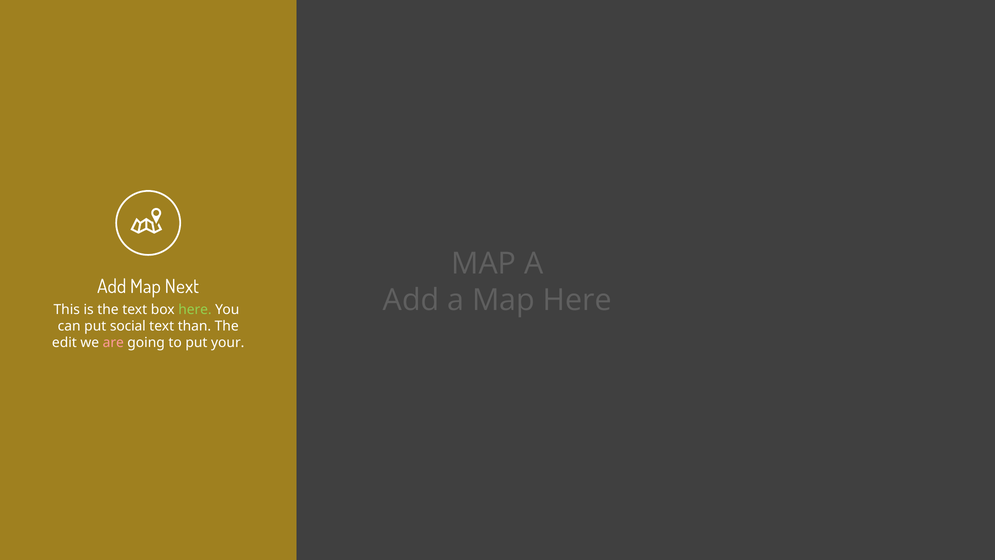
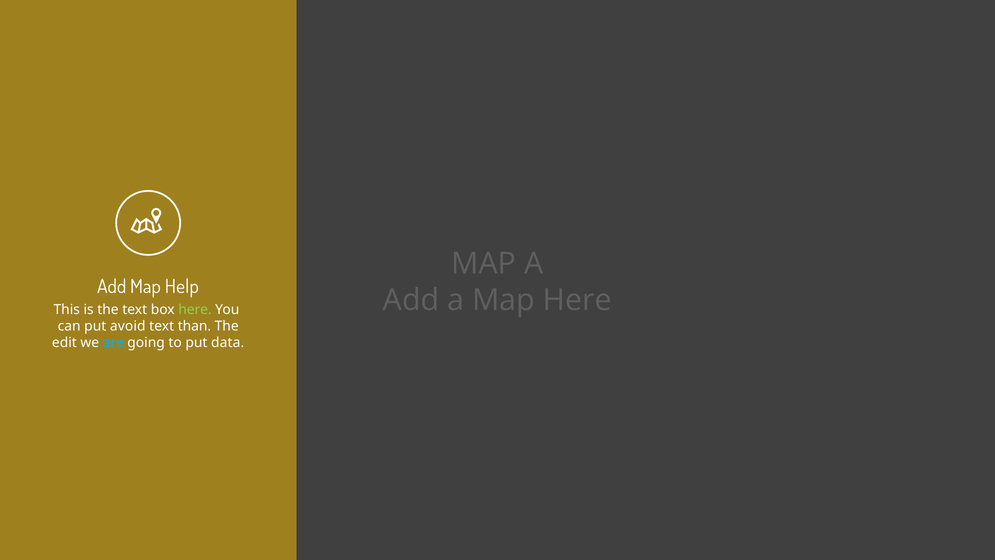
Next: Next -> Help (182, 286)
social: social -> avoid (128, 326)
are colour: pink -> light blue (113, 343)
your: your -> data (228, 343)
